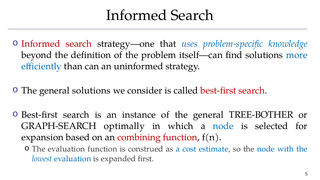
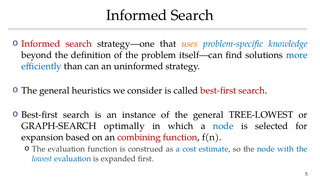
uses colour: blue -> orange (190, 44)
general solutions: solutions -> heuristics (91, 91)
TREE-BOTHER: TREE-BOTHER -> TREE-LOWEST (261, 115)
